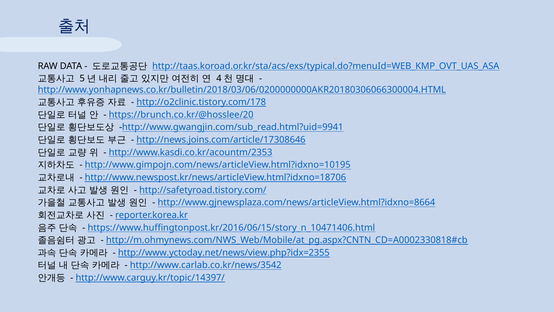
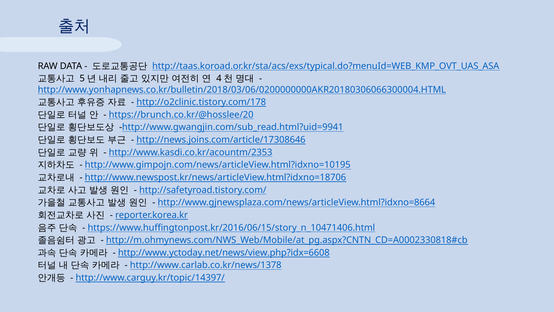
http://www.yctoday.net/news/view.php?idx=2355: http://www.yctoday.net/news/view.php?idx=2355 -> http://www.yctoday.net/news/view.php?idx=6608 (224, 252)
http://www.carlab.co.kr/news/3542: http://www.carlab.co.kr/news/3542 -> http://www.carlab.co.kr/news/1378 (206, 265)
